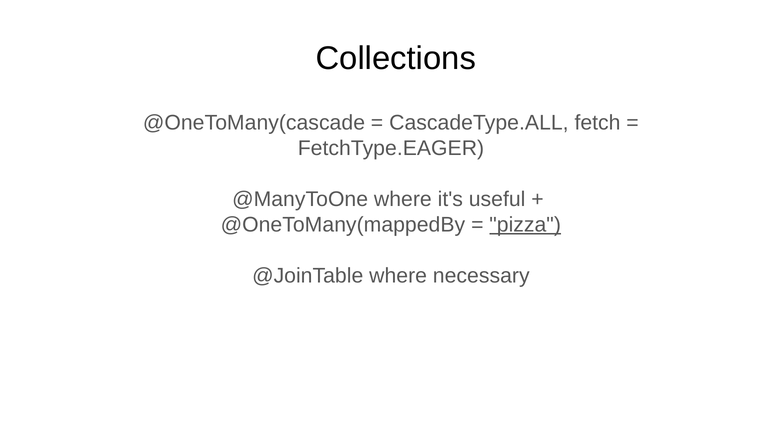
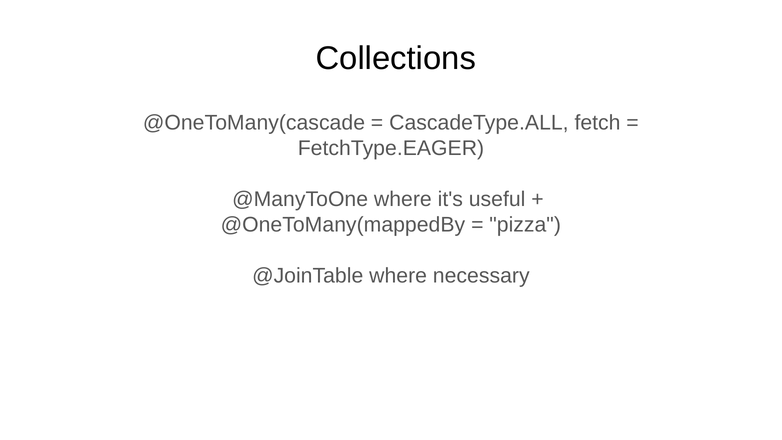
pizza underline: present -> none (525, 225)
